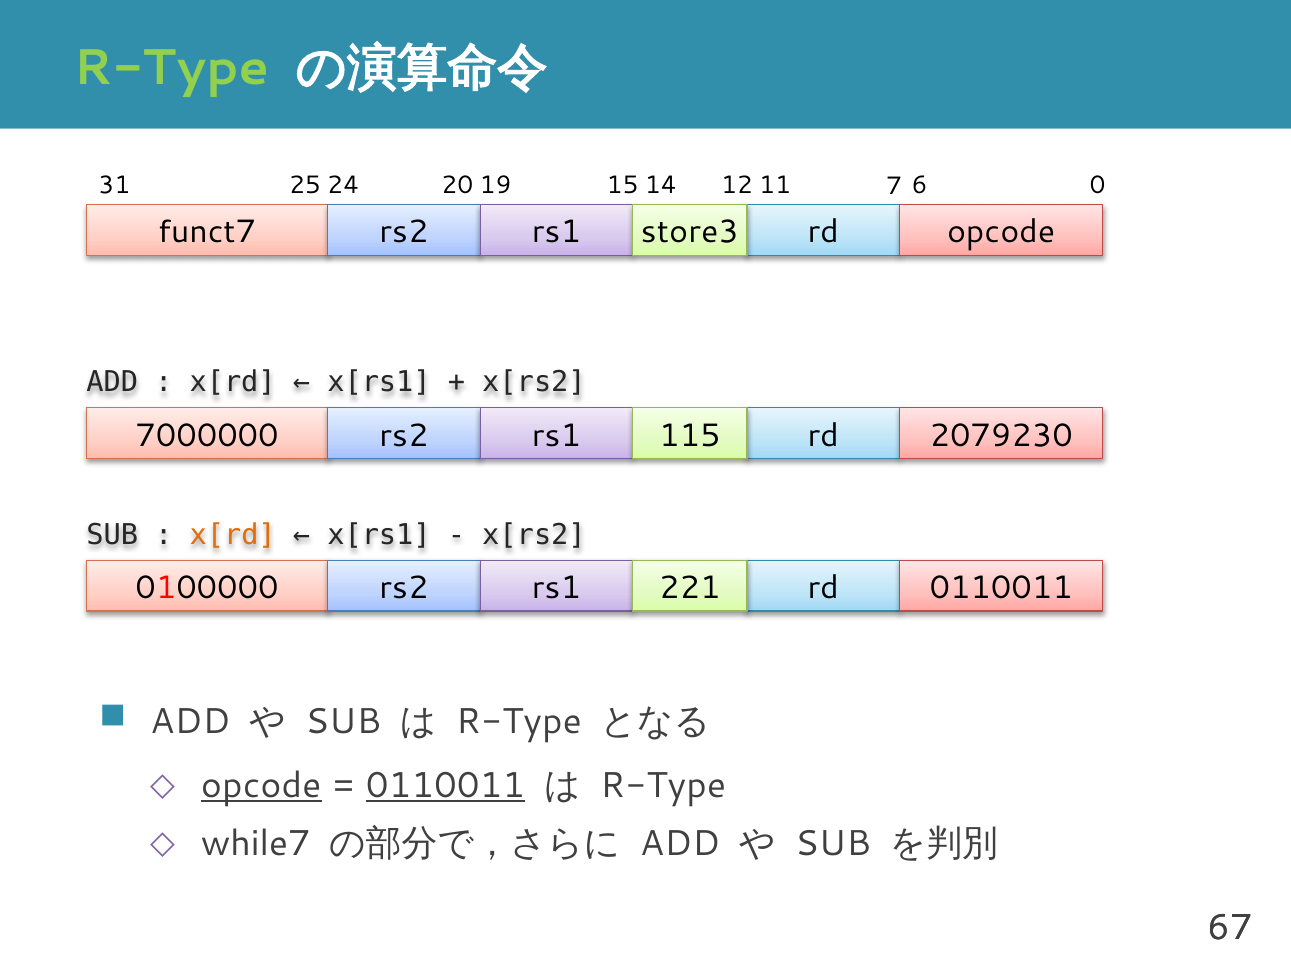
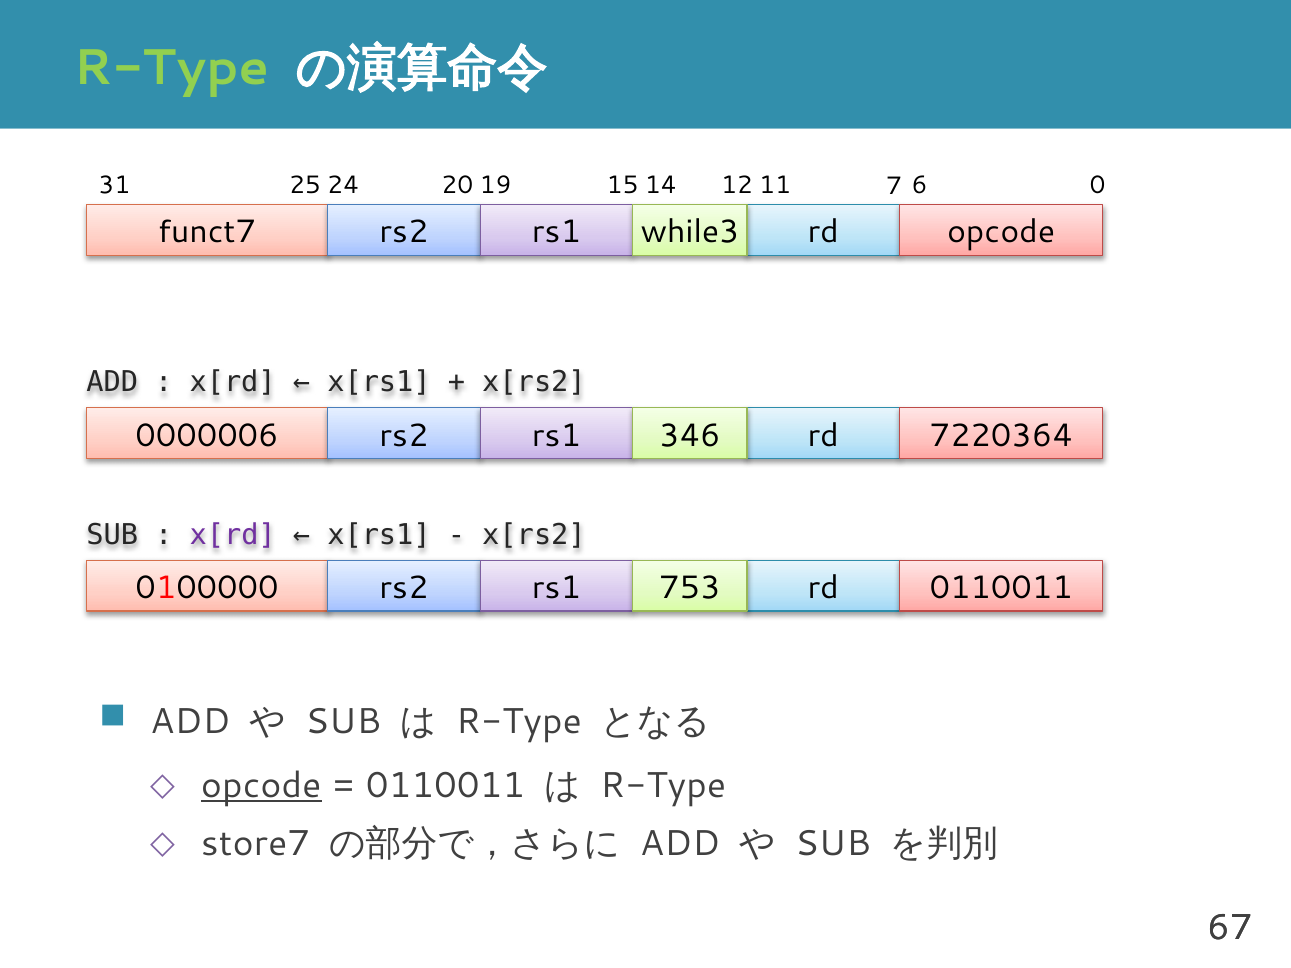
store3: store3 -> while3 (690, 232)
7000000: 7000000 -> 0000006 (207, 436)
115: 115 -> 346 (690, 436)
2079230: 2079230 -> 7220364 (1001, 436)
x[rd colour: orange -> purple (233, 535)
221: 221 -> 753 (690, 588)
0110011 underline: present -> none (446, 786)
while7: while7 -> store7 (256, 844)
